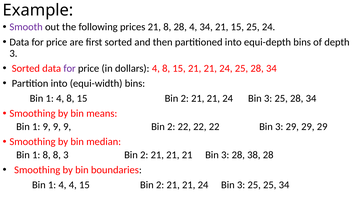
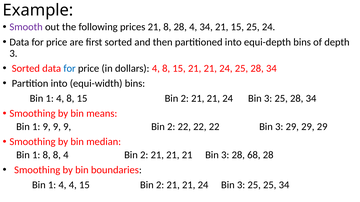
for colour: purple -> blue (70, 69)
8 3: 3 -> 4 (66, 155)
38: 38 -> 68 (254, 155)
